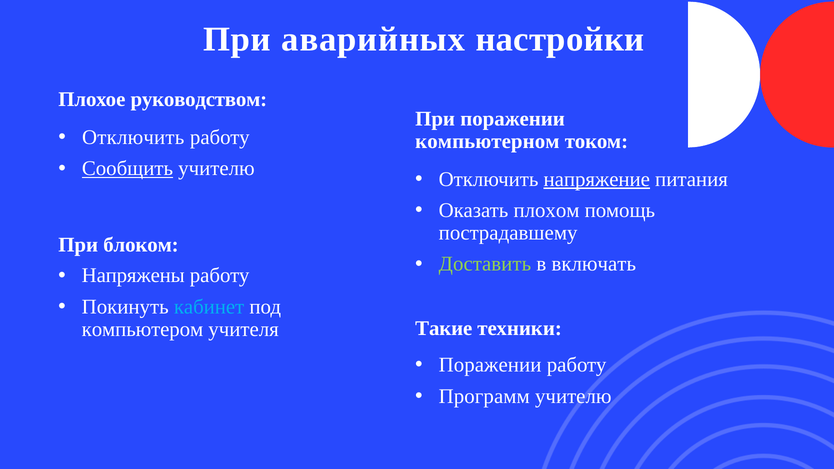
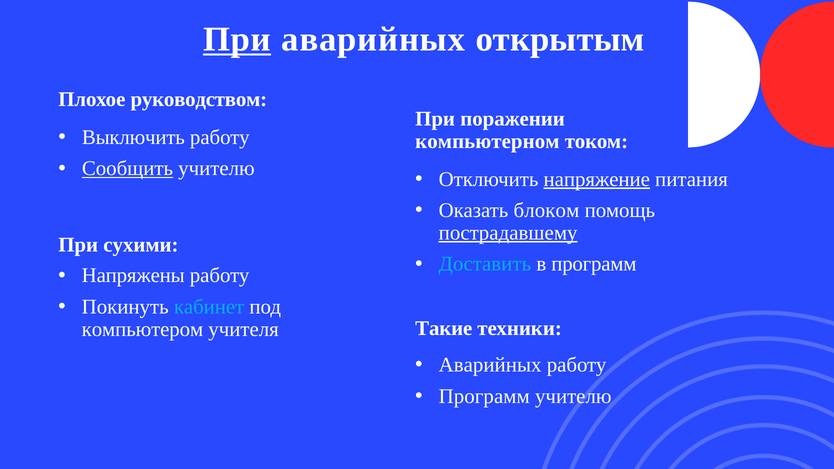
При underline: none -> present (237, 40)
настройки: настройки -> открытым (560, 40)
Отключить: Отключить -> Выключить (133, 137)
плохом: плохом -> блоком (546, 210)
пострадавшему underline: none -> present (508, 233)
блоком: блоком -> сухими (141, 245)
Доставить colour: light green -> light blue (485, 264)
в включать: включать -> программ (594, 264)
Поражении: Поражении -> Аварийных (490, 365)
